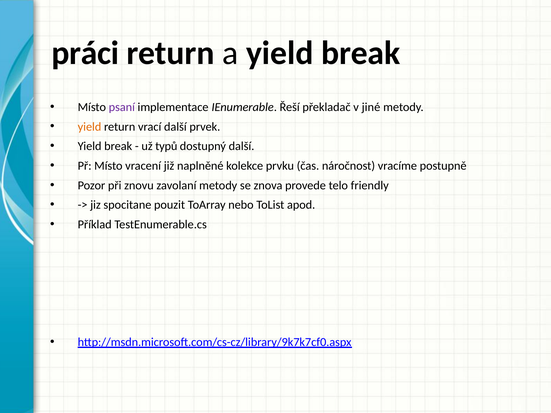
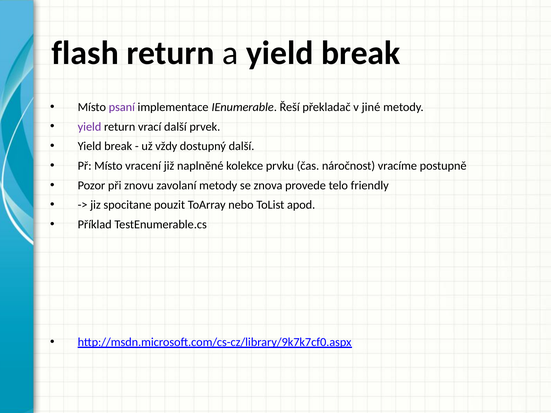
práci: práci -> flash (85, 53)
yield colour: orange -> purple (89, 127)
typů: typů -> vždy (166, 146)
